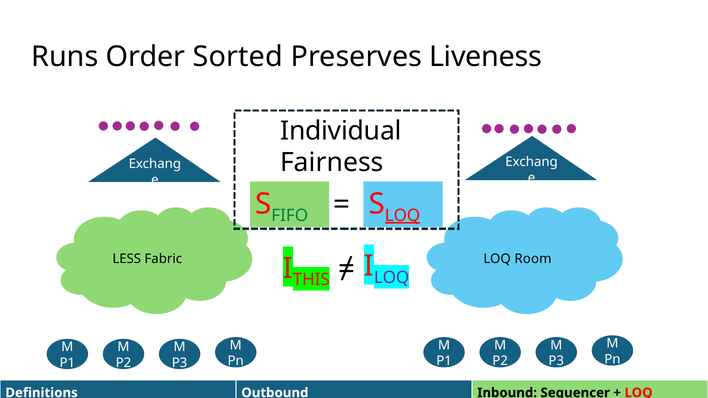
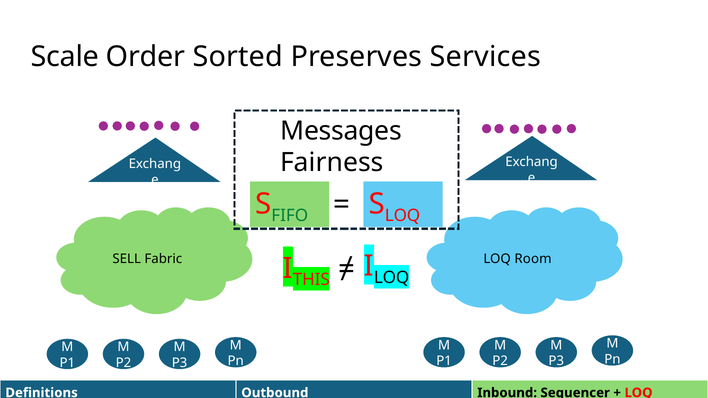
Runs: Runs -> Scale (65, 57)
Liveness: Liveness -> Services (485, 57)
Individual: Individual -> Messages (341, 131)
LOQ underline: present -> none (403, 216)
LESS: LESS -> SELL (127, 259)
LOQ colour: purple -> black (392, 278)
